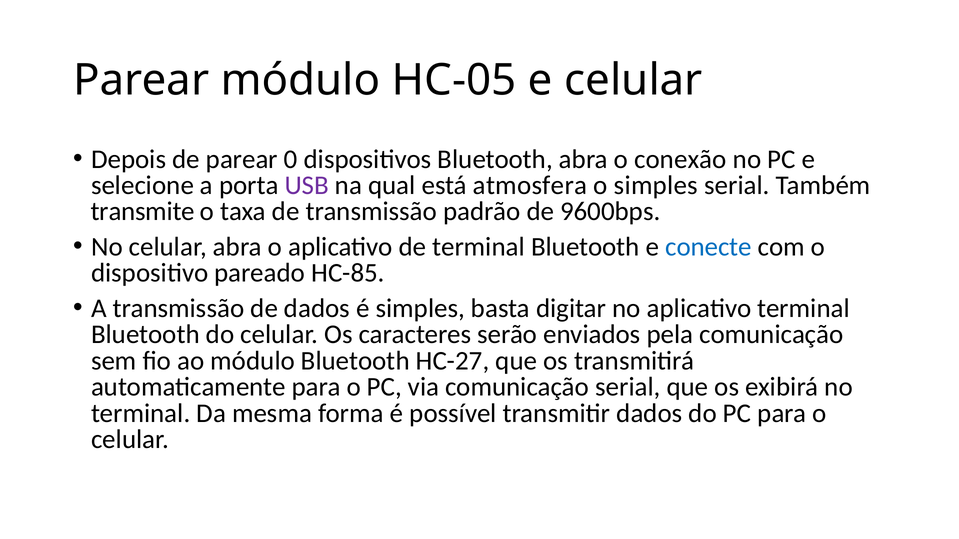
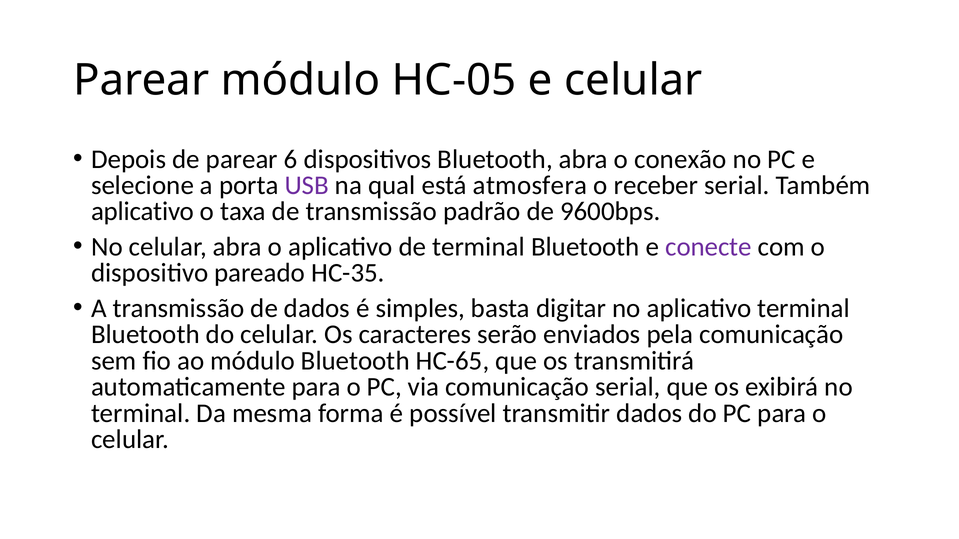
0: 0 -> 6 (291, 159)
o simples: simples -> receber (656, 186)
transmite: transmite -> aplicativo (143, 212)
conecte colour: blue -> purple (709, 247)
HC-85: HC-85 -> HC-35 (348, 273)
HC-27: HC-27 -> HC-65 (452, 361)
